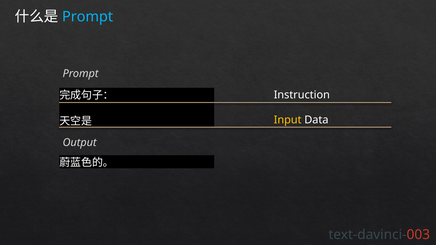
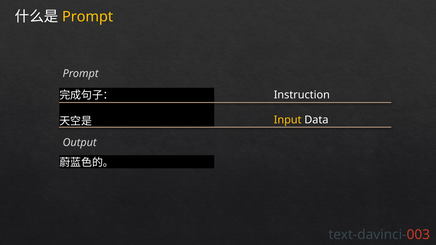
Prompt colour: light blue -> yellow (88, 17)
